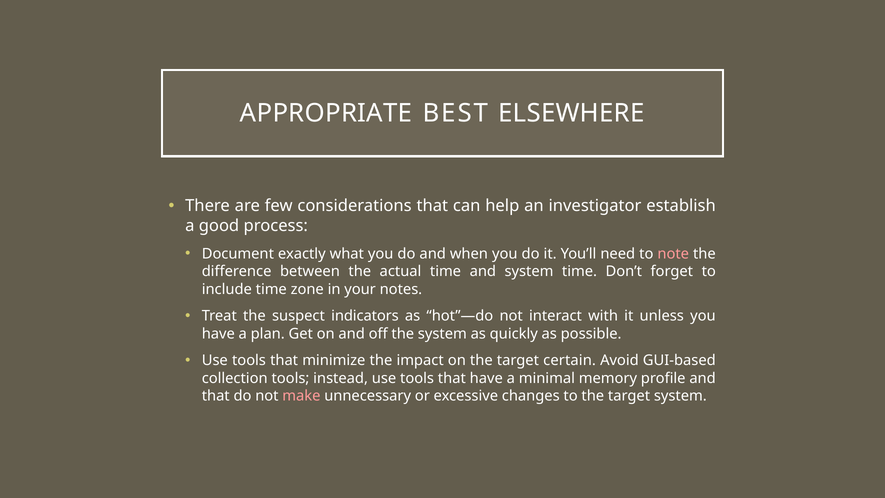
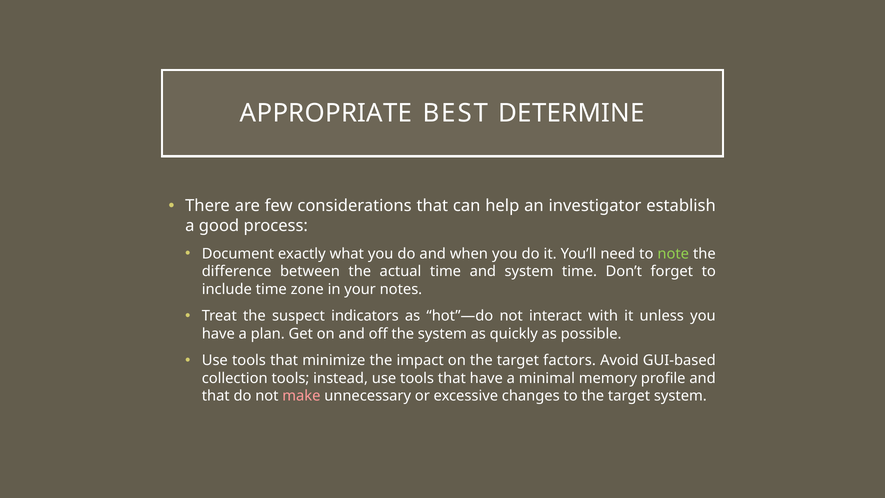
ELSEWHERE: ELSEWHERE -> DETERMINE (571, 113)
note colour: pink -> light green (673, 254)
certain: certain -> factors (570, 360)
